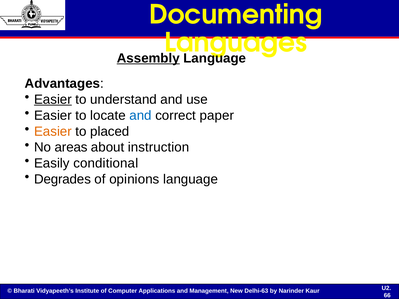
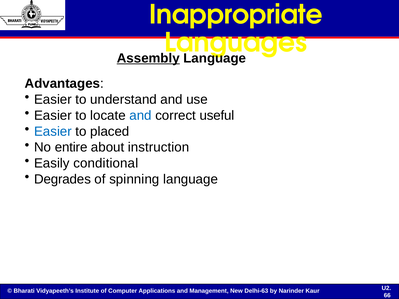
Documenting: Documenting -> Inappropriate (236, 15)
Easier underline: present -> none (53, 100)
paper: paper -> useful (217, 116)
Easier colour: orange -> blue (53, 131)
areas: areas -> entire (71, 147)
opinions: opinions -> spinning (134, 179)
